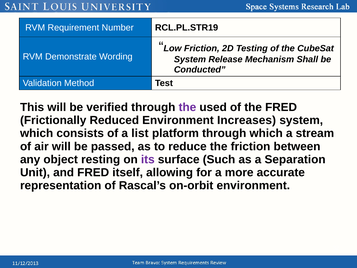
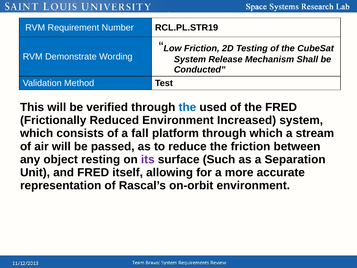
the colour: purple -> blue (187, 107)
Increases: Increases -> Increased (247, 120)
list: list -> fall (140, 133)
